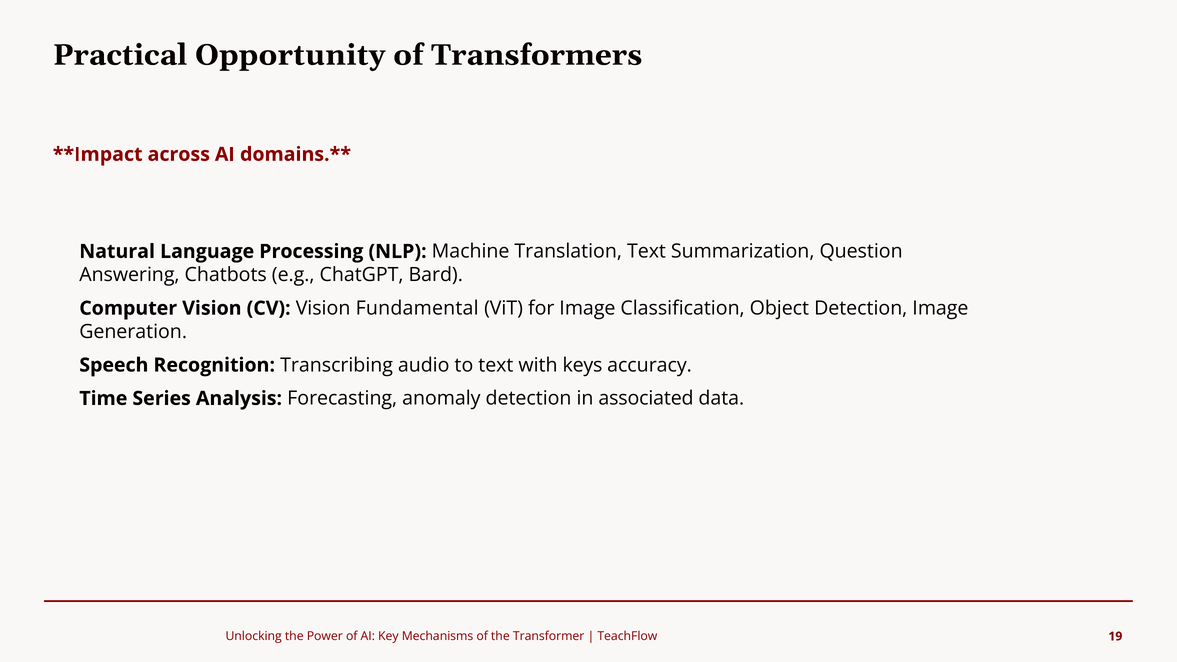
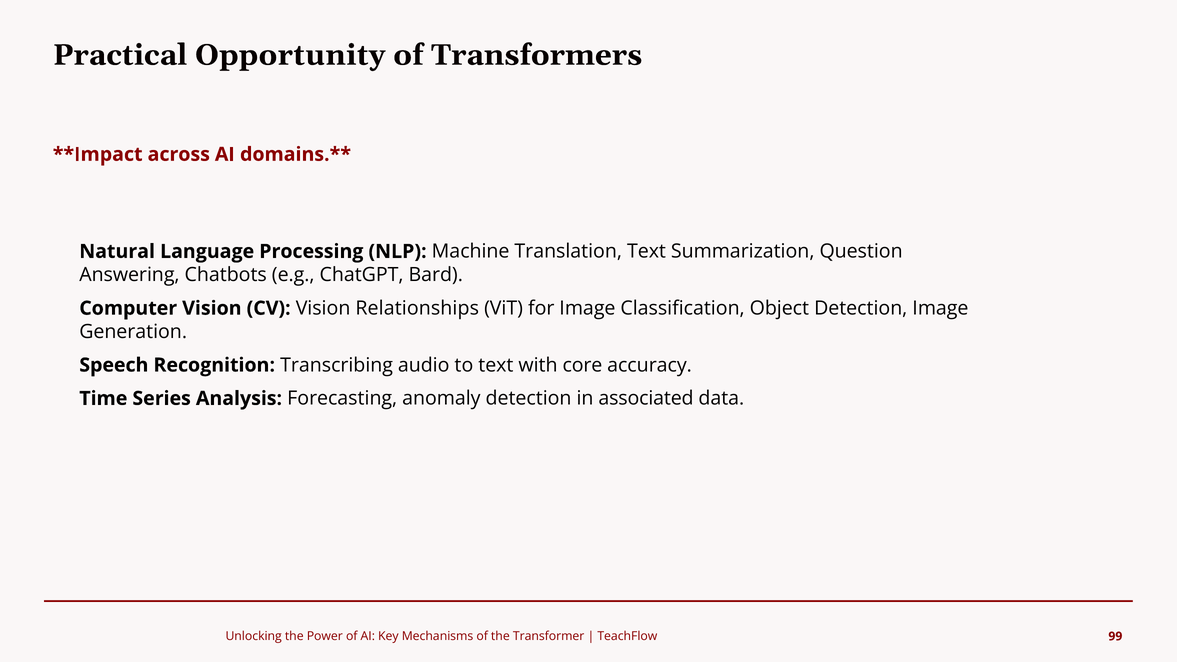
Fundamental: Fundamental -> Relationships (417, 308)
keys: keys -> core (582, 365)
19: 19 -> 99 (1115, 637)
